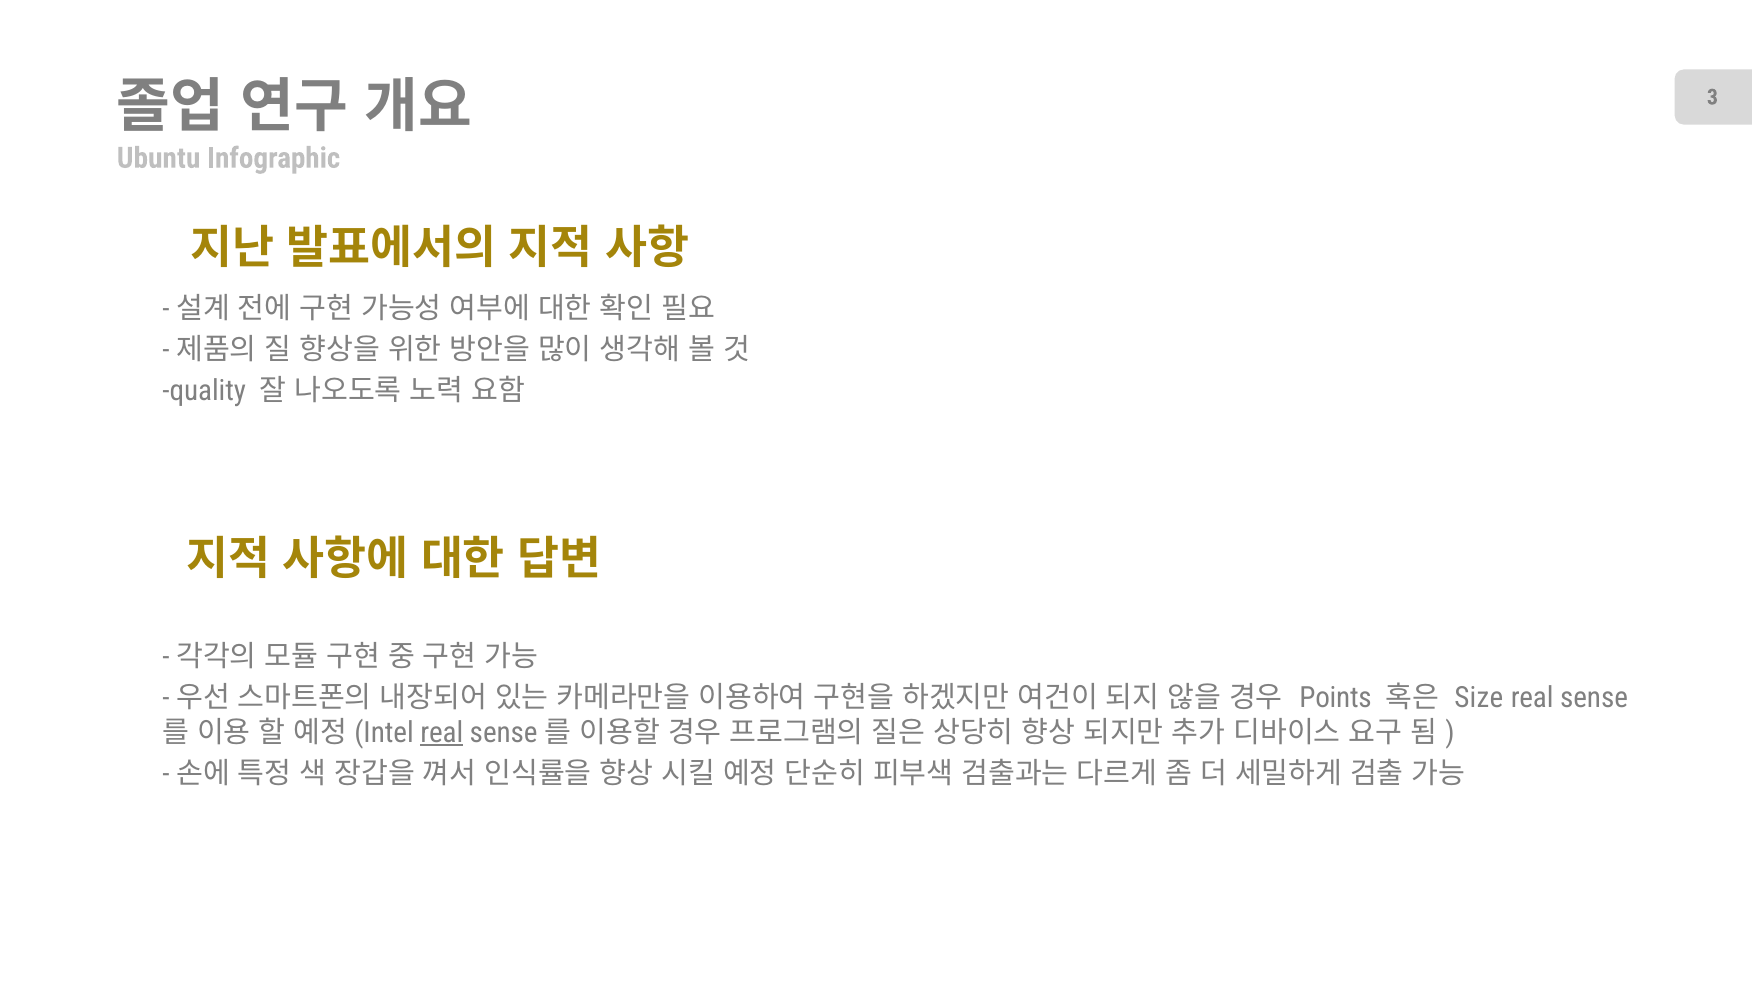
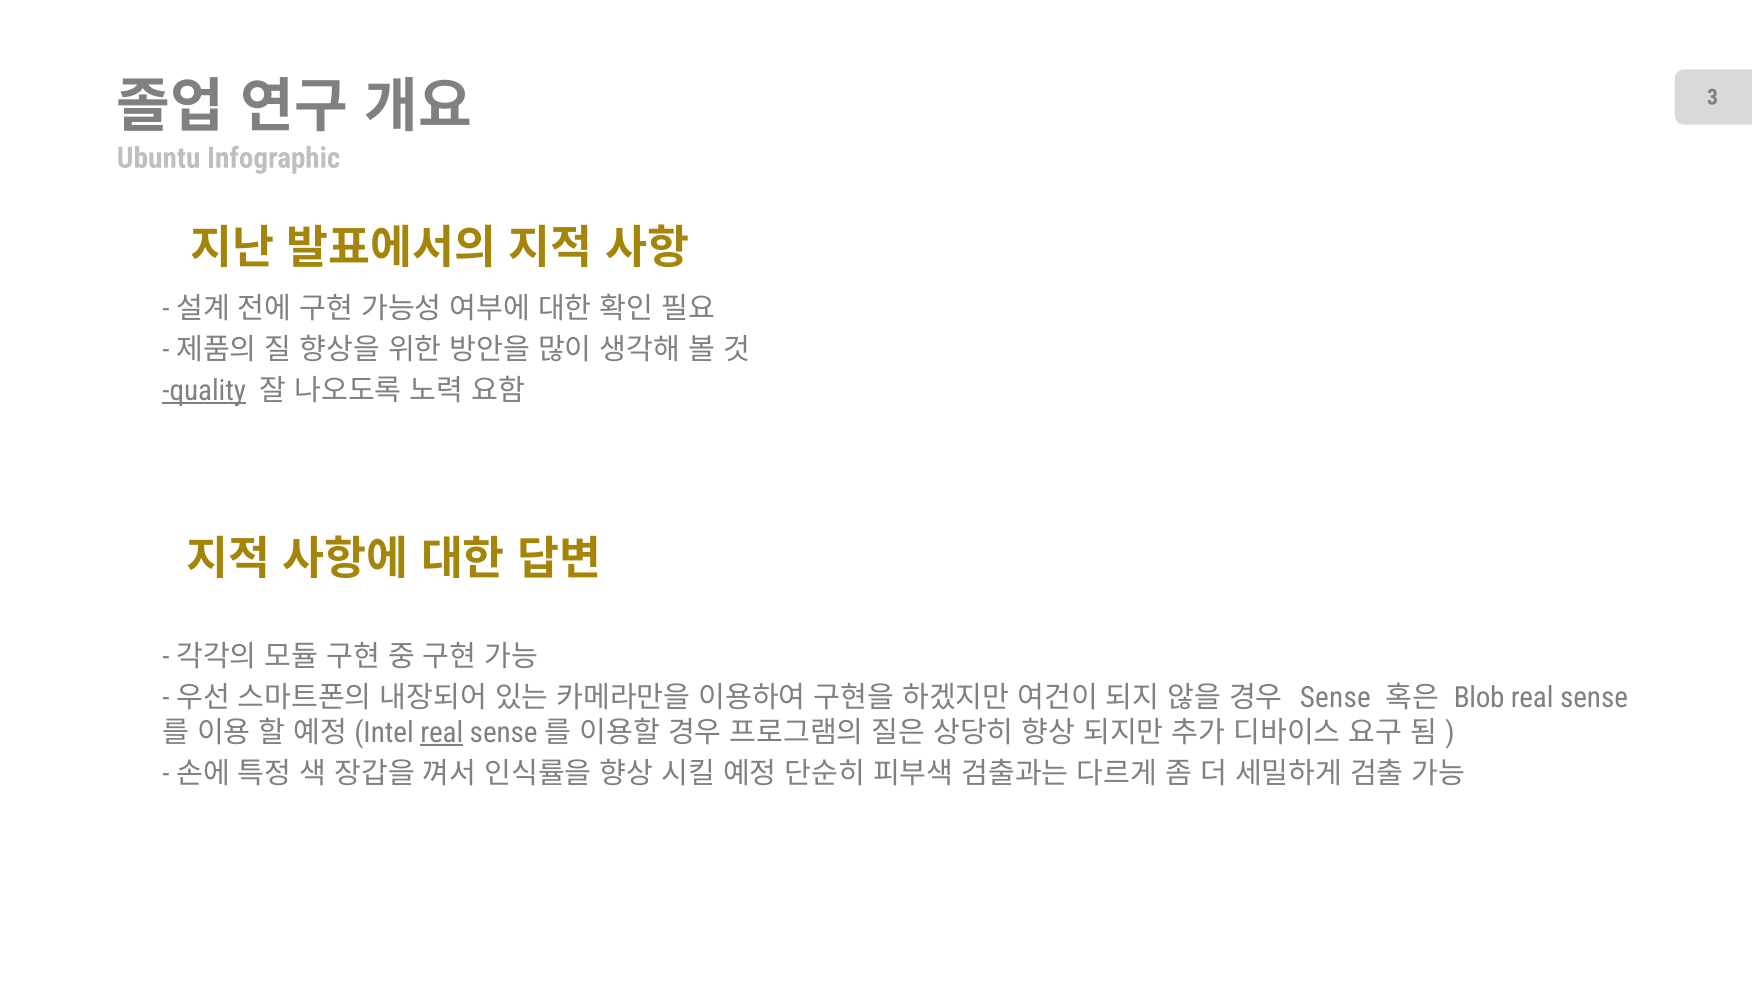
quality underline: none -> present (204, 390)
Points: Points -> Sense (1335, 697)
Size: Size -> Blob (1479, 697)
